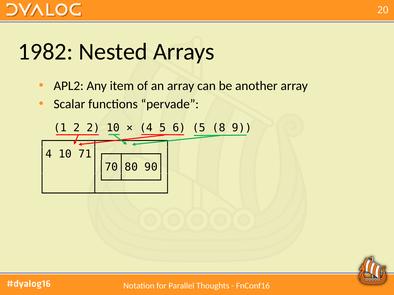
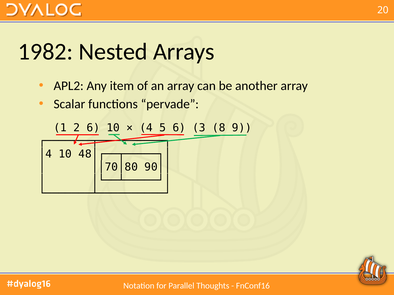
2 2: 2 -> 6 (93, 128)
6 5: 5 -> 3 (199, 128)
71│┌──┬─────┐│: 71│┌──┬─────┐│ -> 48│┌──┬─────┐│ (125, 154)
